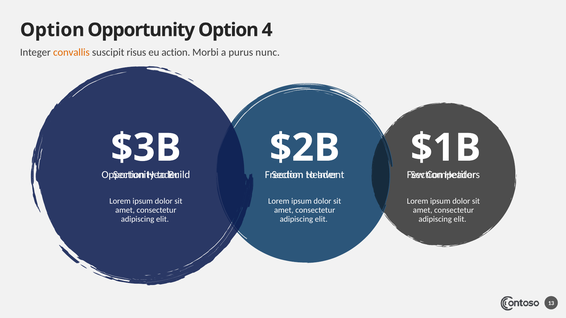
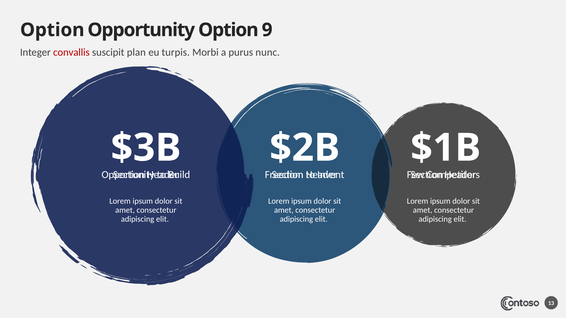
4: 4 -> 9 (267, 30)
convallis colour: orange -> red (71, 52)
risus: risus -> plan (136, 52)
action: action -> turpis (176, 52)
